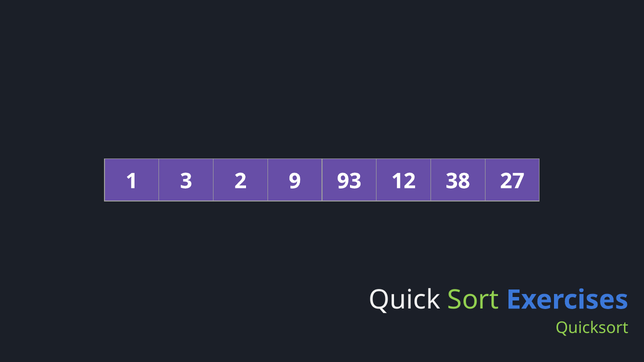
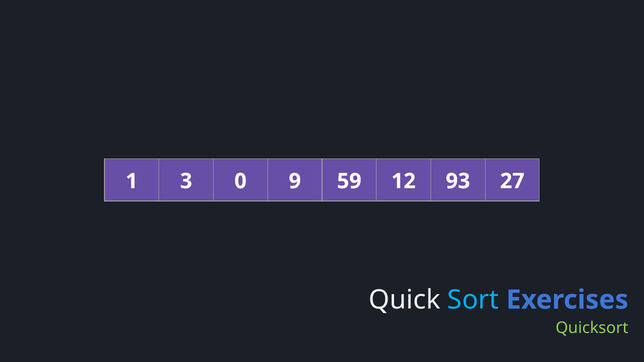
2: 2 -> 0 (240, 181)
93: 93 -> 59 (349, 181)
38: 38 -> 93 (458, 181)
Sort colour: light green -> light blue (473, 300)
